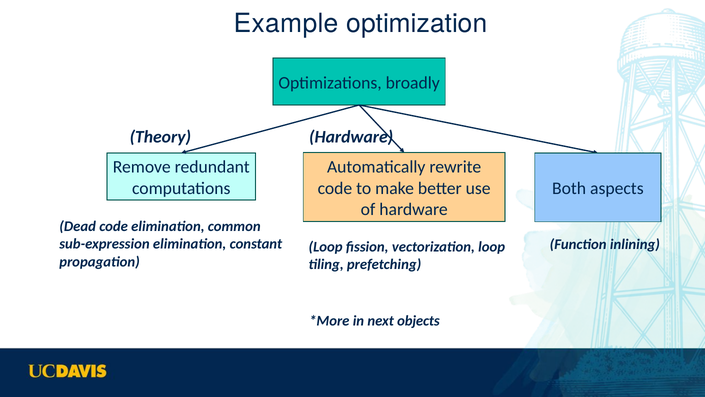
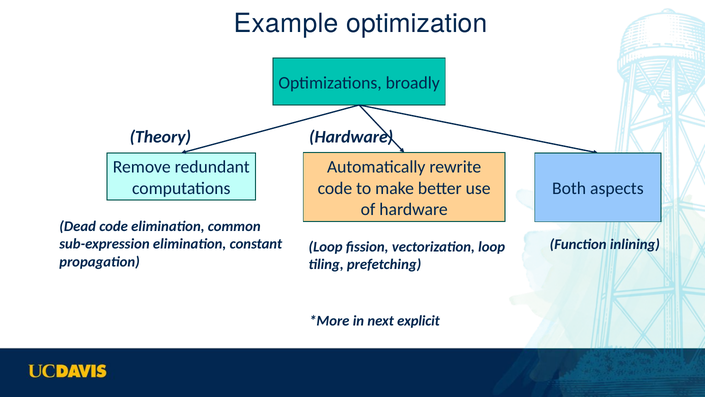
objects: objects -> explicit (418, 321)
